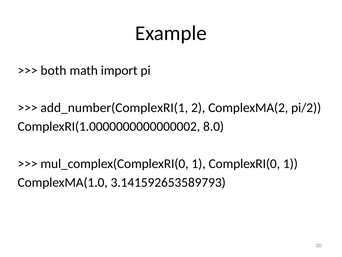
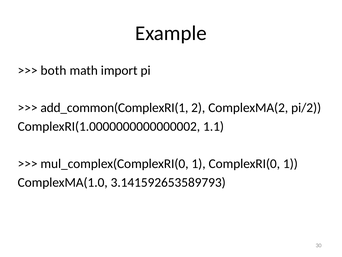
add_number(ComplexRI(1: add_number(ComplexRI(1 -> add_common(ComplexRI(1 (114, 108)
8.0: 8.0 -> 1.1 (214, 126)
